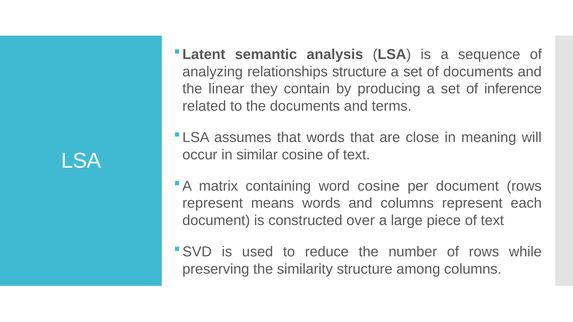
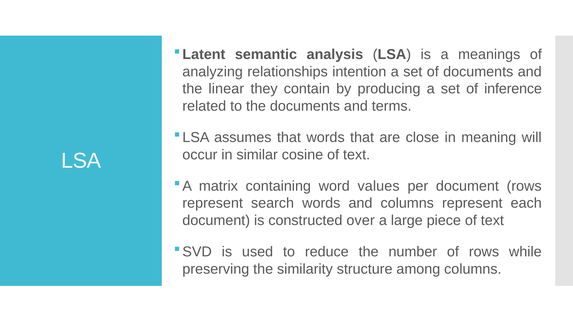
sequence: sequence -> meanings (489, 55)
relationships structure: structure -> intention (359, 72)
word cosine: cosine -> values (379, 186)
means: means -> search (273, 203)
